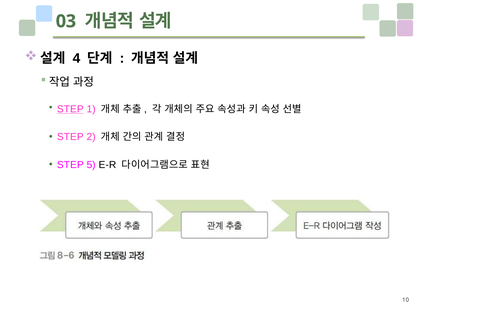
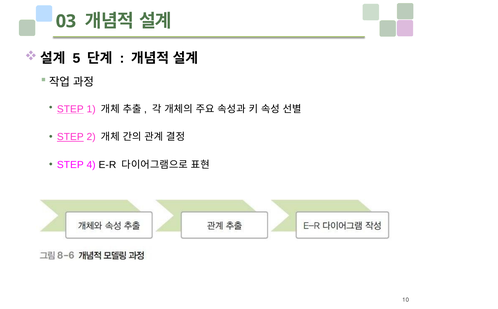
4: 4 -> 5 (76, 58)
STEP underline: none -> present (70, 137)
5: 5 -> 4 (91, 165)
